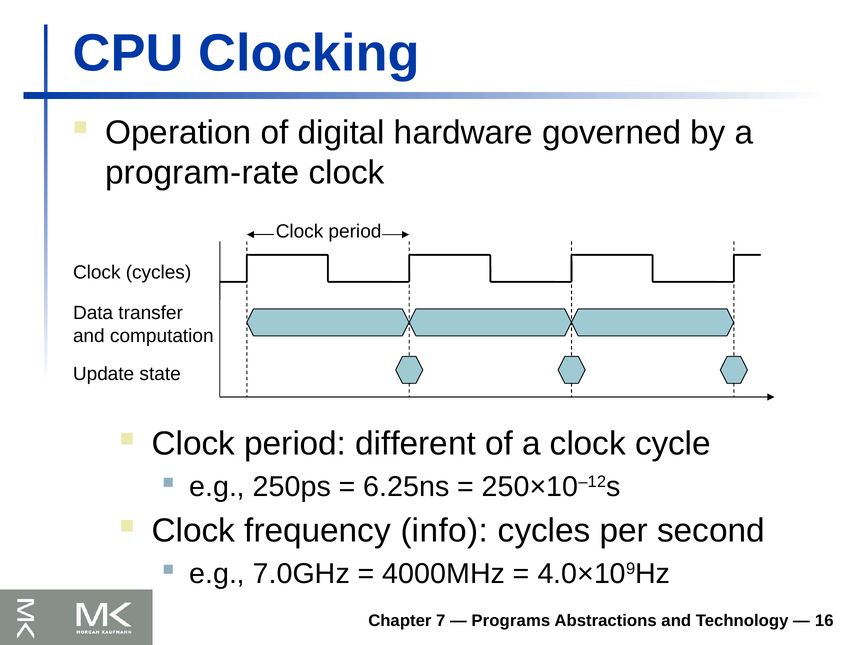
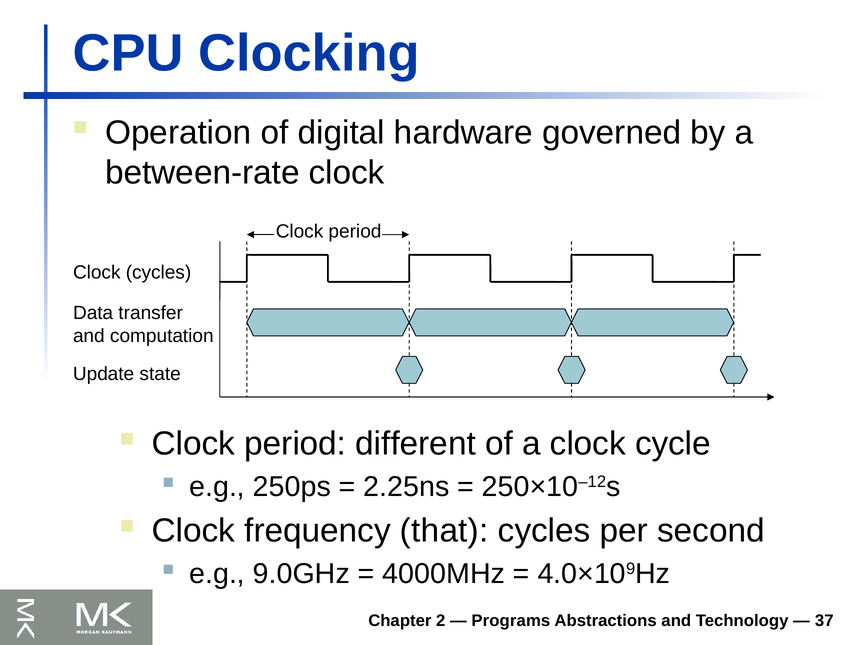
program-rate: program-rate -> between-rate (202, 173)
6.25ns: 6.25ns -> 2.25ns (406, 486)
info: info -> that (444, 530)
7.0GHz: 7.0GHz -> 9.0GHz (301, 573)
7: 7 -> 2 (441, 620)
16: 16 -> 37 (824, 620)
